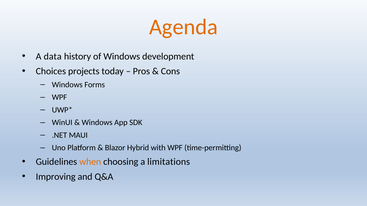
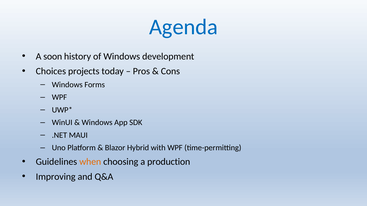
Agenda colour: orange -> blue (183, 27)
data: data -> soon (53, 56)
limitations: limitations -> production (169, 162)
